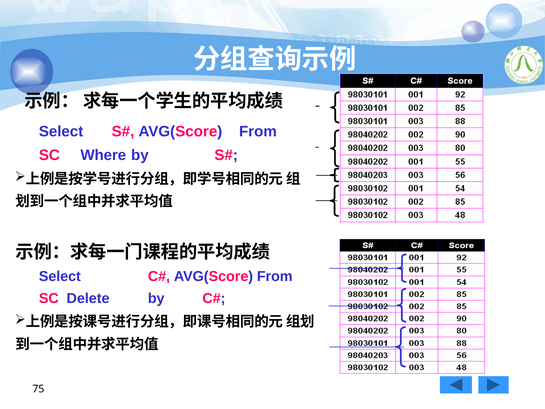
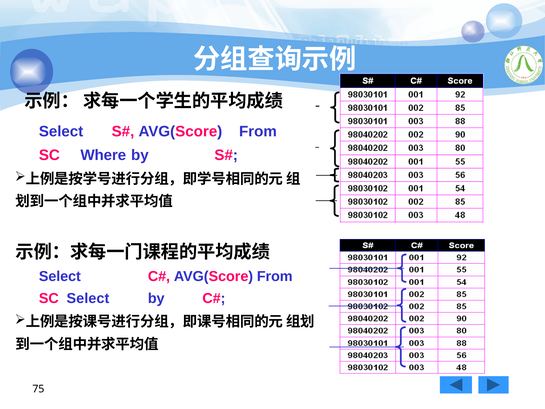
SC Delete: Delete -> Select (88, 298)
